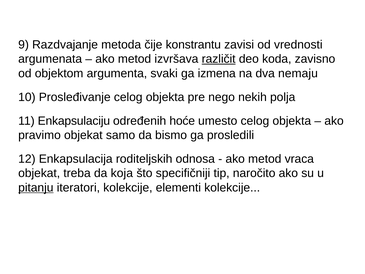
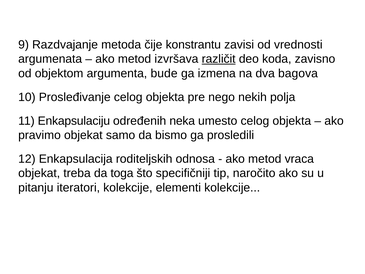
svaki: svaki -> bude (164, 73)
nemaju: nemaju -> bagova (298, 73)
hoće: hoće -> neka (182, 121)
koja: koja -> toga (122, 173)
pitanju underline: present -> none (36, 187)
